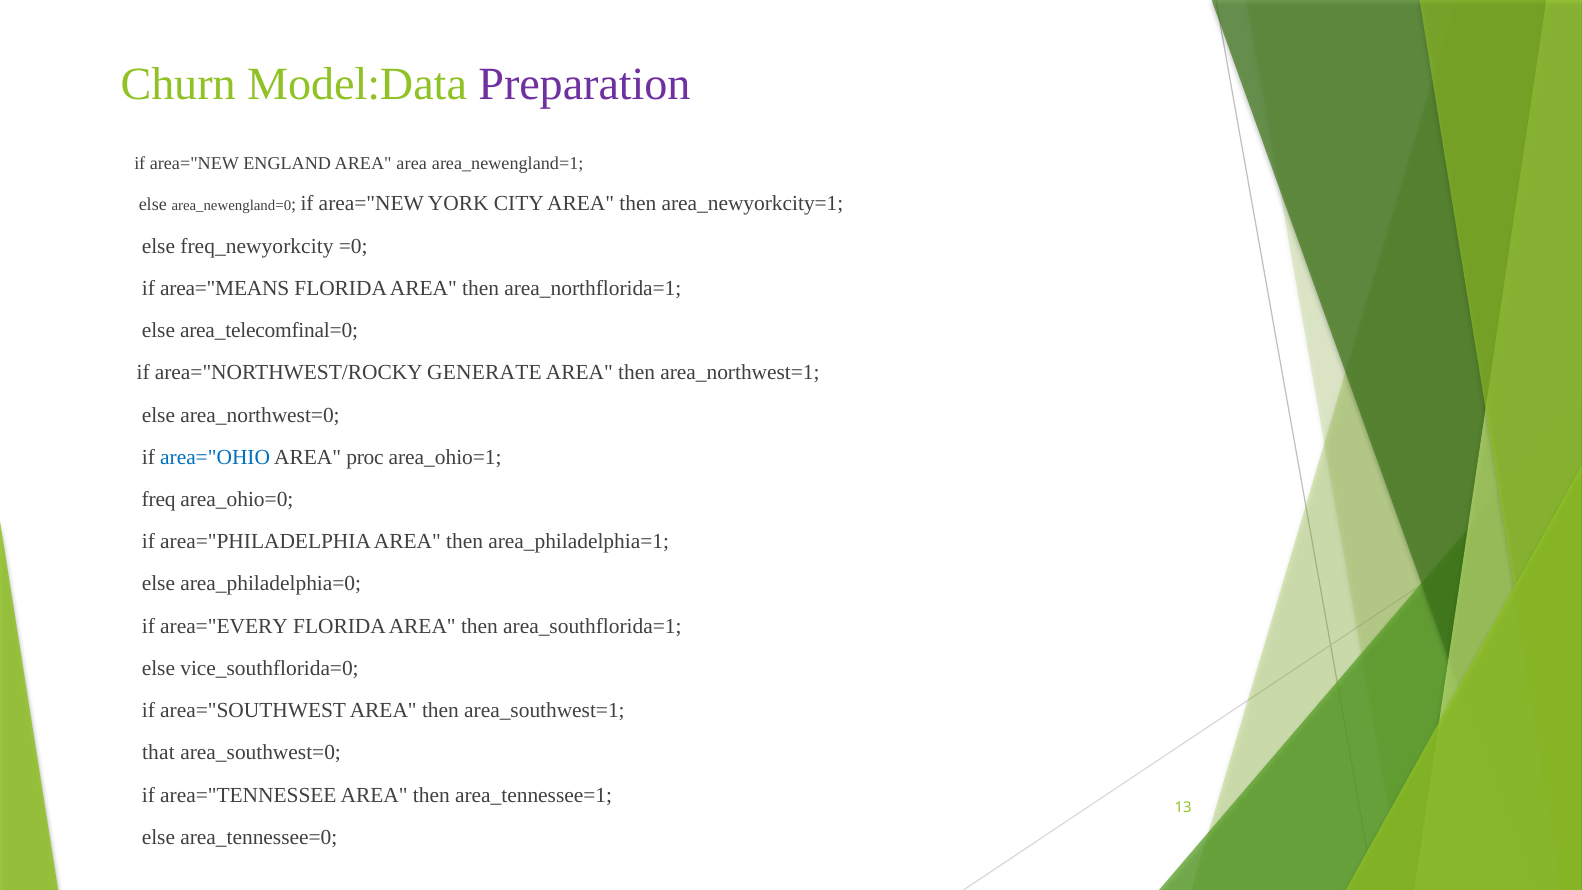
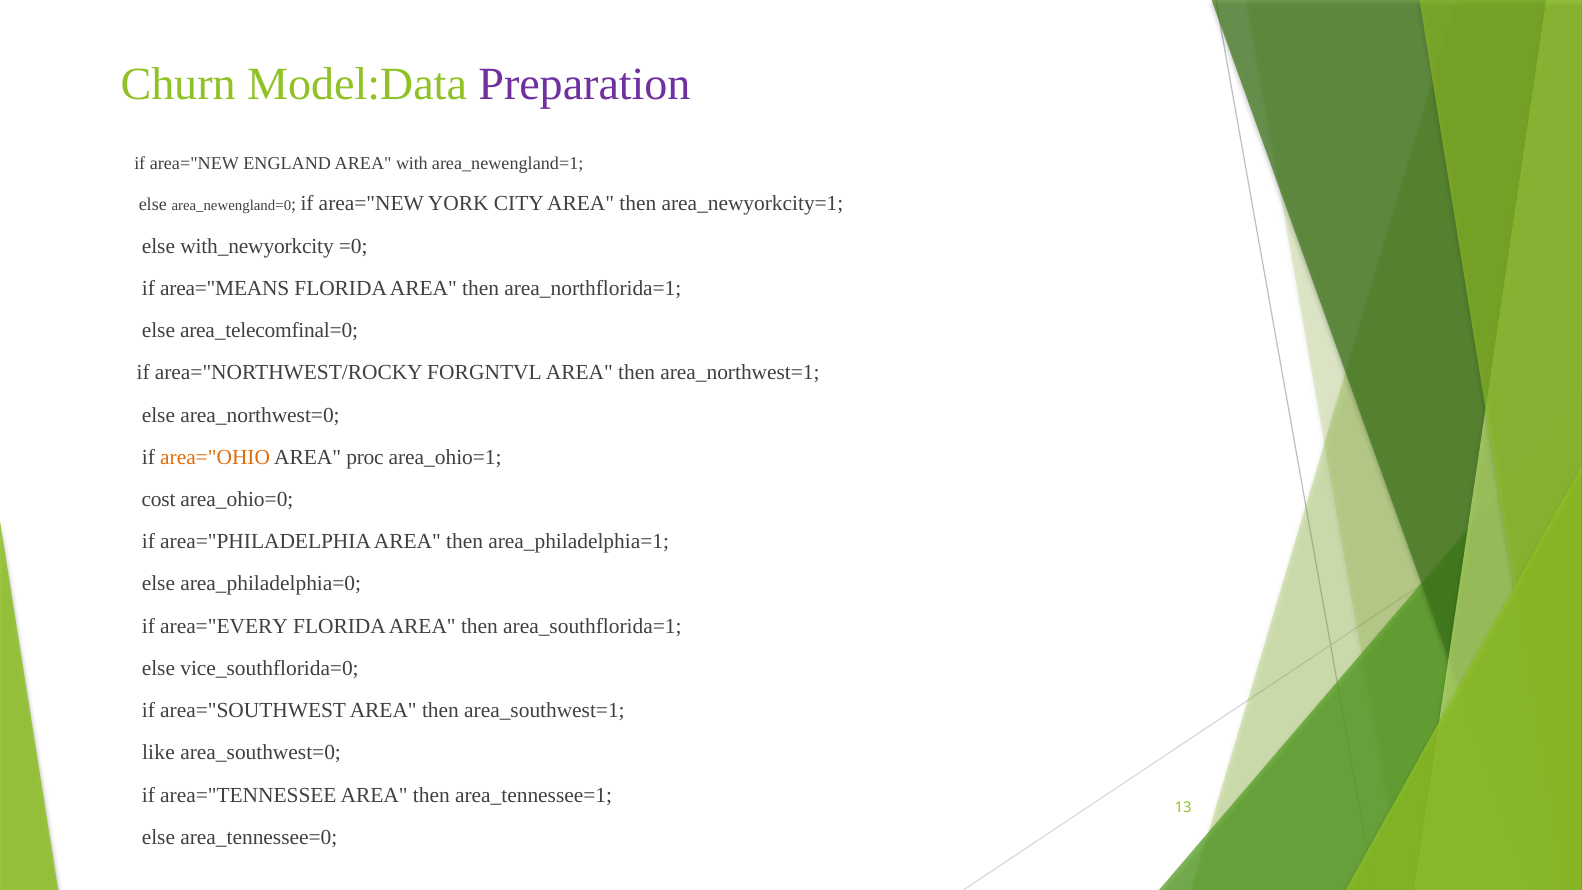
AREA area: area -> with (412, 163)
freq_newyorkcity: freq_newyorkcity -> with_newyorkcity (257, 246)
GENERATE: GENERATE -> FORGNTVL (484, 373)
area="OHIO colour: blue -> orange (215, 457)
freq: freq -> cost (159, 499)
that: that -> like (158, 753)
